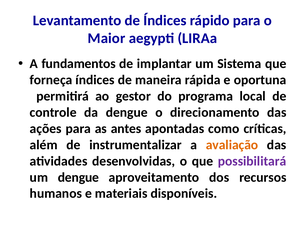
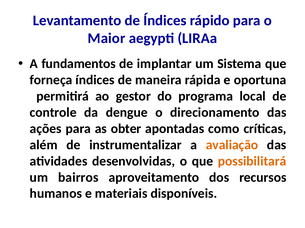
antes: antes -> obter (126, 129)
possibilitará colour: purple -> orange (252, 162)
um dengue: dengue -> bairros (78, 178)
